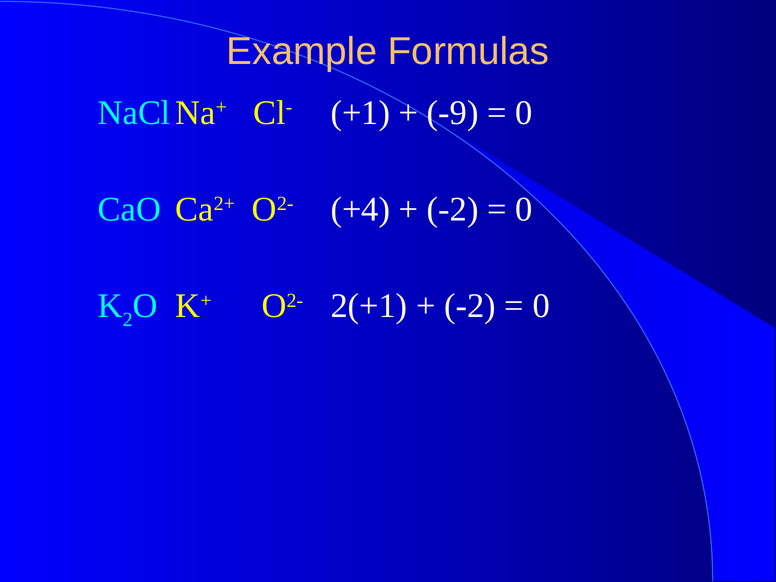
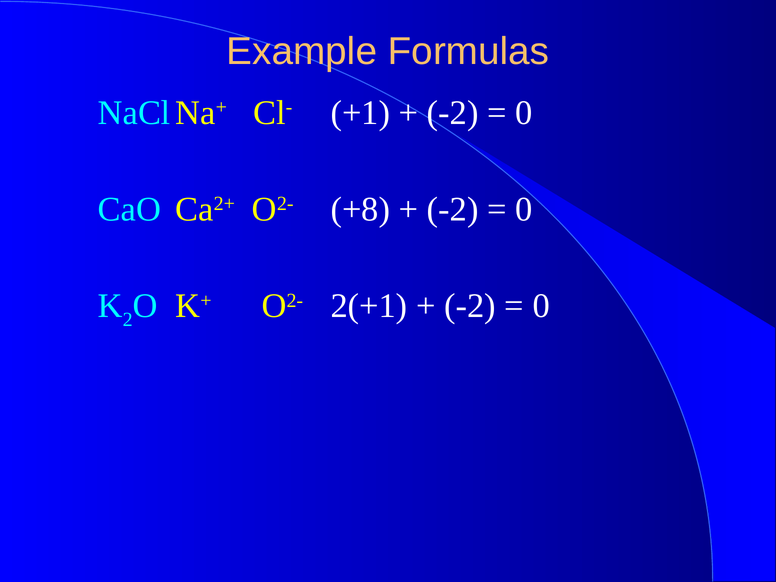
-9: -9 -> -2 (453, 113)
+4: +4 -> +8 (360, 209)
